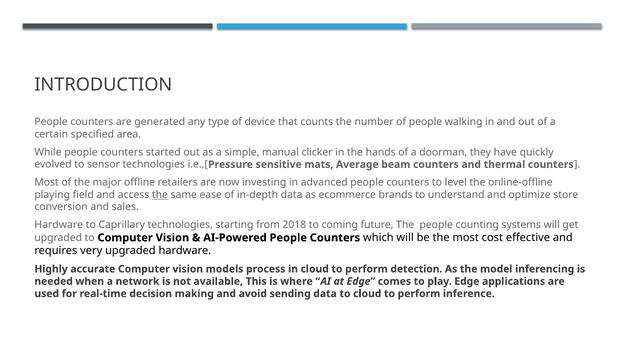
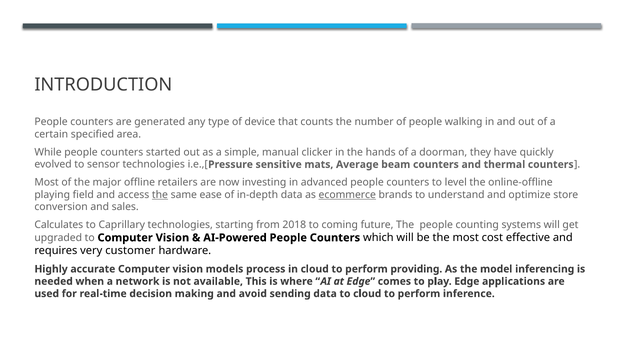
ecommerce underline: none -> present (347, 195)
Hardware: Hardware -> Calculates (59, 225)
very upgraded: upgraded -> customer (130, 251)
detection: detection -> providing (416, 269)
